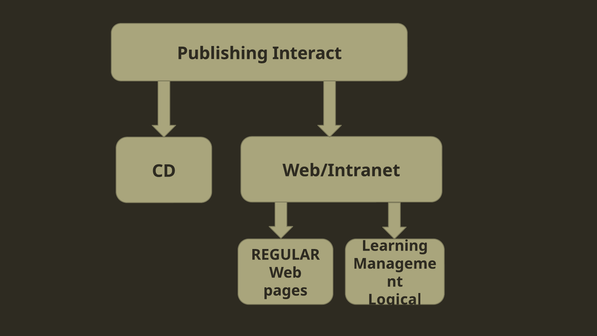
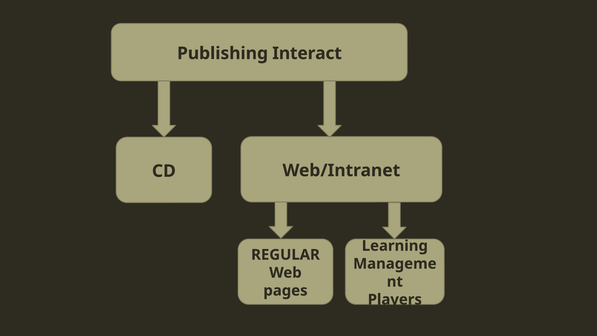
Logical: Logical -> Players (395, 299)
